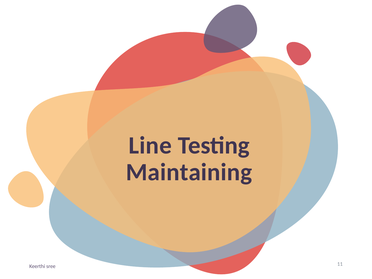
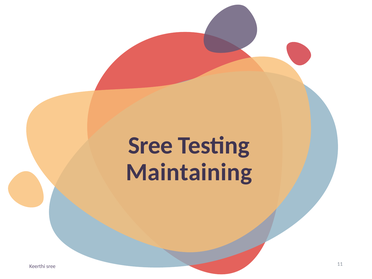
Line: Line -> Sree (150, 145)
